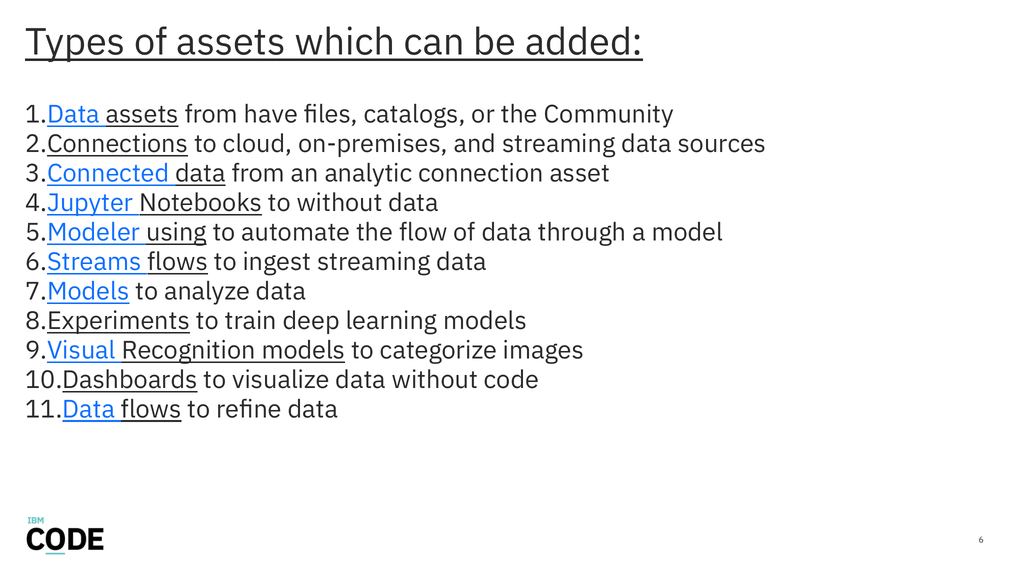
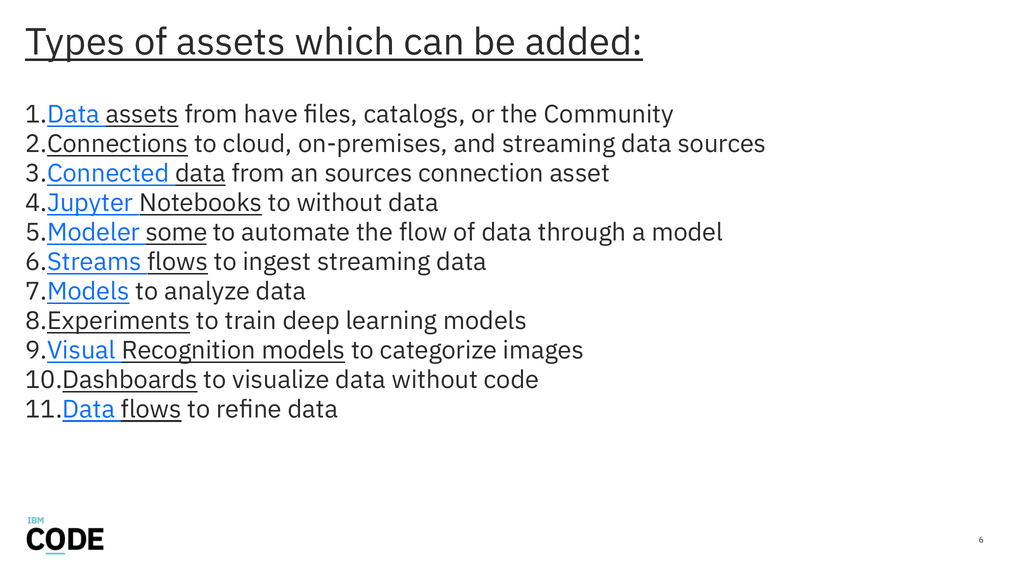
an analytic: analytic -> sources (369, 174)
using: using -> some (177, 233)
